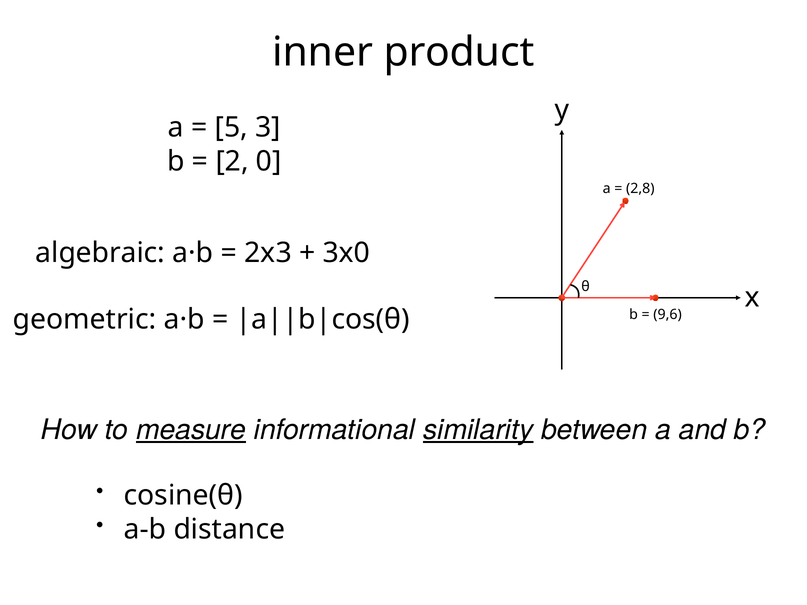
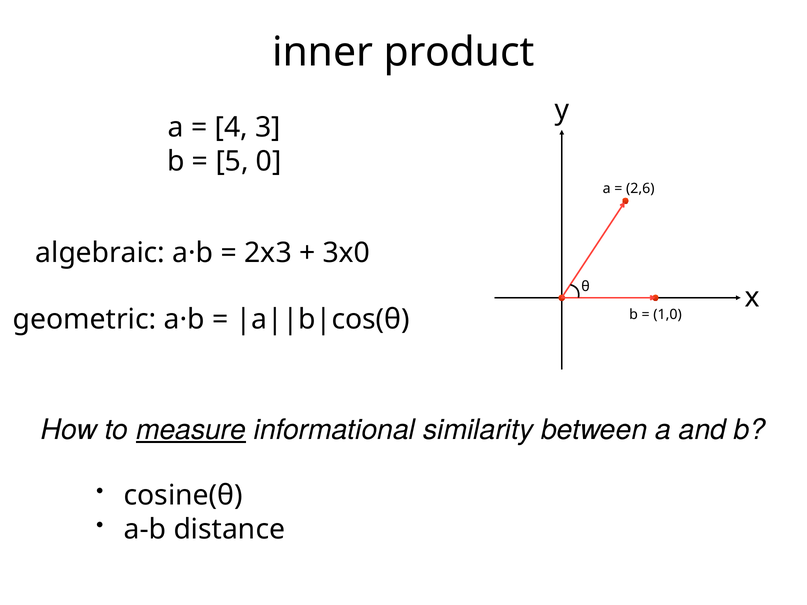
5: 5 -> 4 (231, 127)
2: 2 -> 5 (232, 161)
2,8: 2,8 -> 2,6 (640, 188)
9,6: 9,6 -> 1,0 (668, 315)
similarity underline: present -> none (478, 430)
